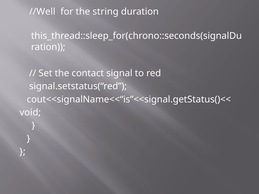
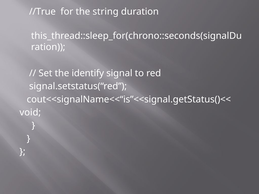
//Well: //Well -> //True (42, 12)
contact: contact -> identify (88, 73)
